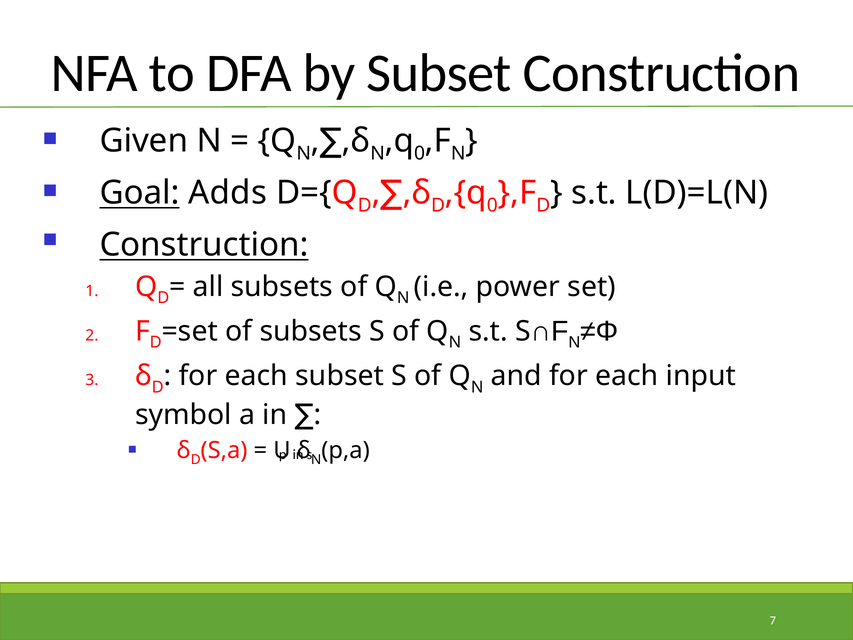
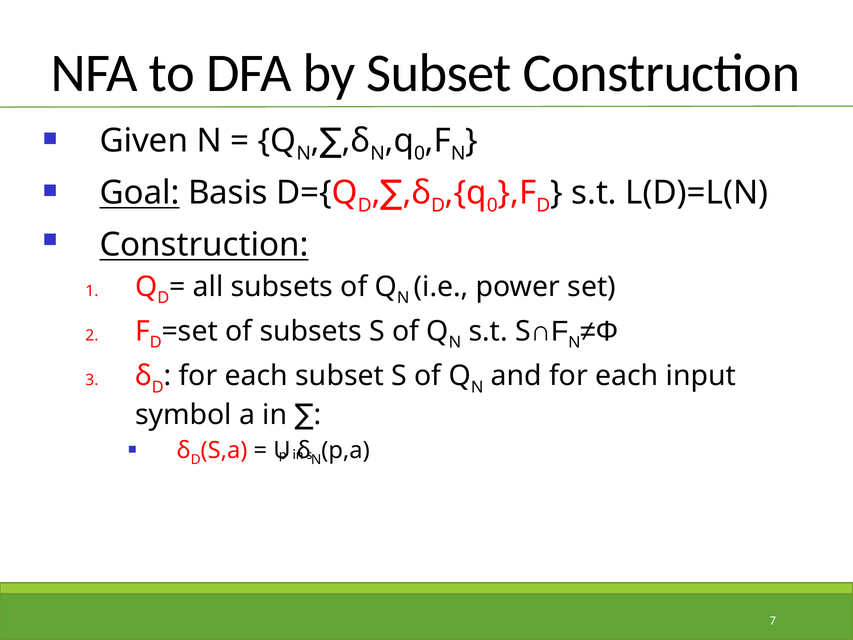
Adds: Adds -> Basis (228, 193)
